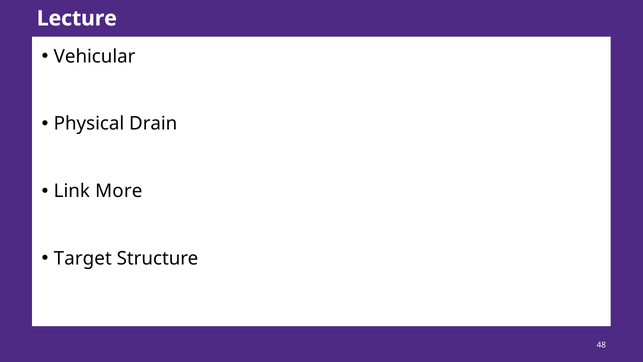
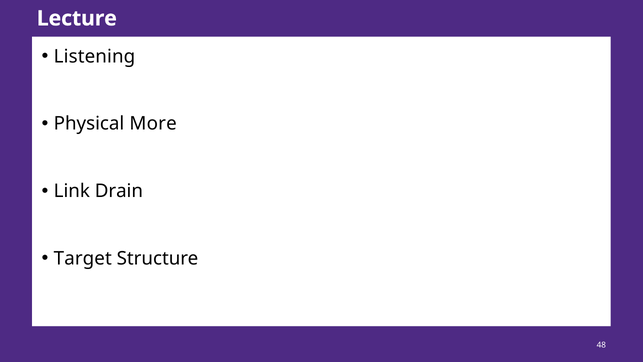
Vehicular: Vehicular -> Listening (95, 56)
Drain: Drain -> More (153, 124)
More: More -> Drain (119, 191)
